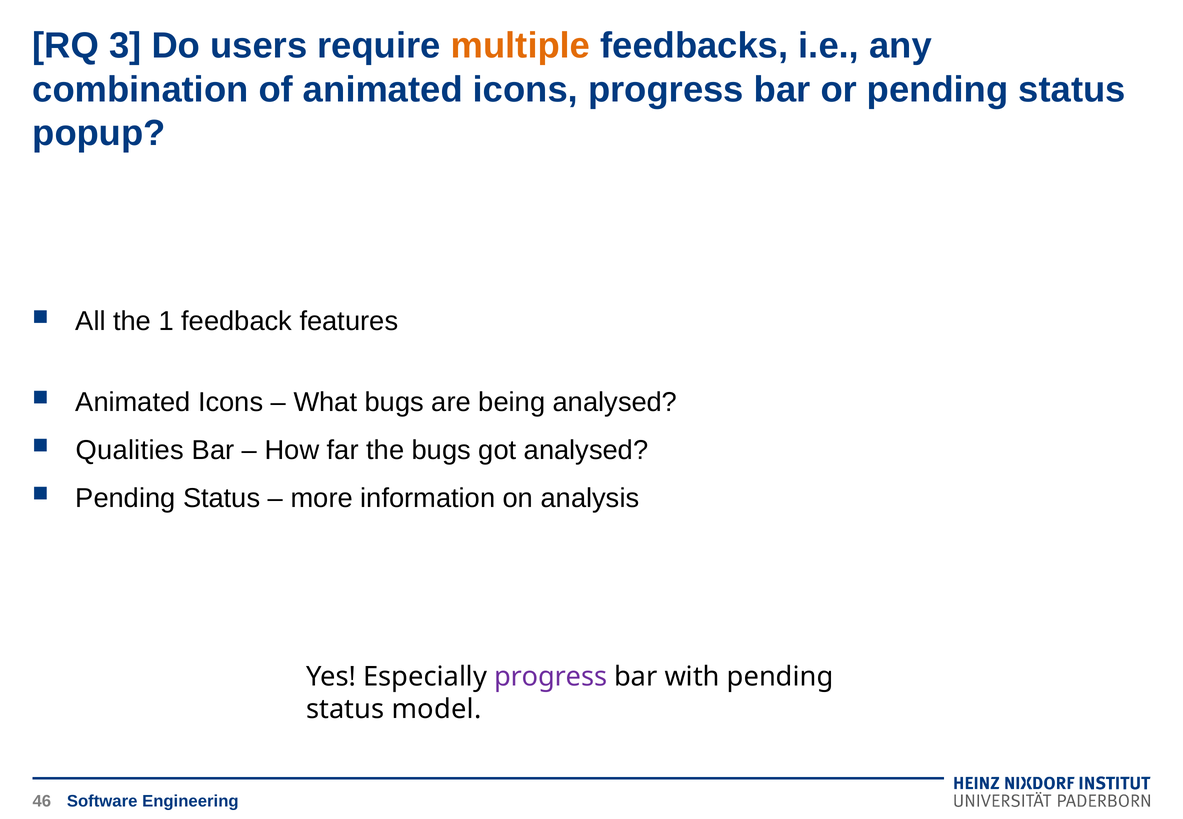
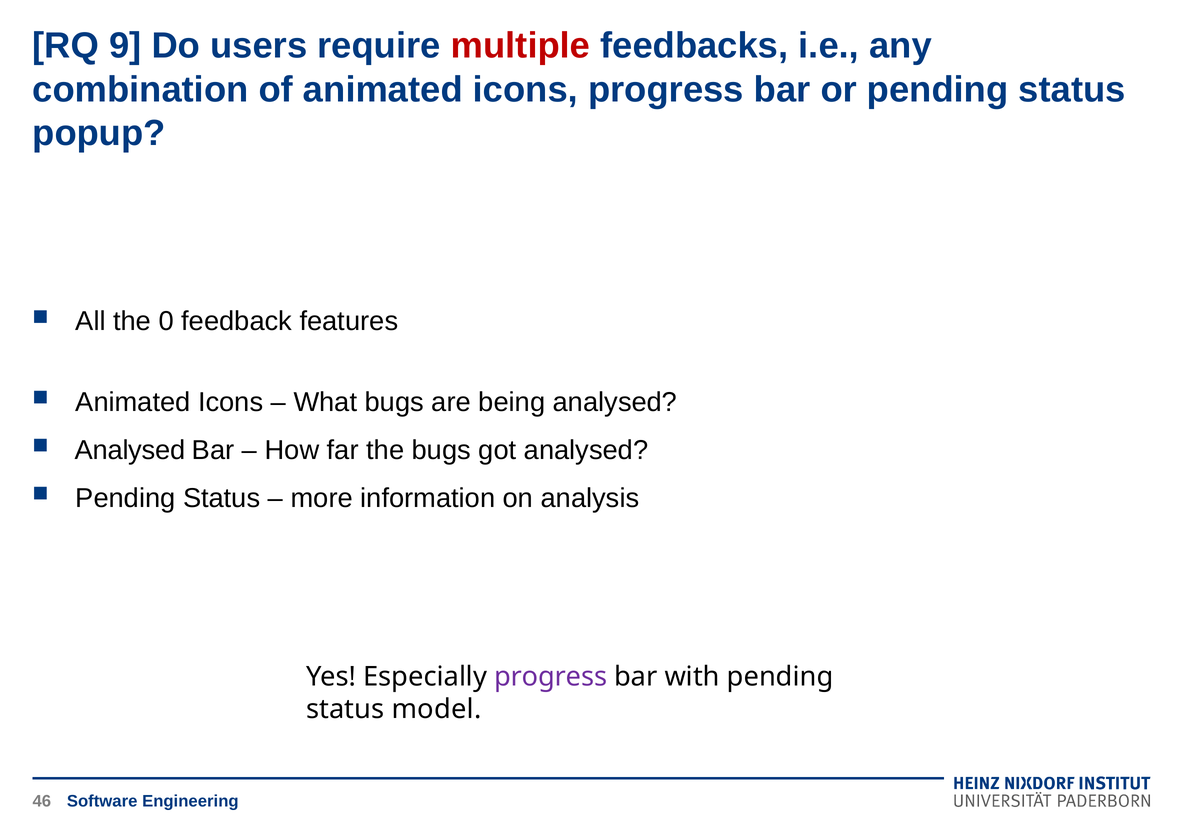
3: 3 -> 9 (125, 46)
multiple colour: orange -> red (520, 46)
1: 1 -> 0 (166, 321)
Qualities: Qualities -> Analysed (130, 450)
